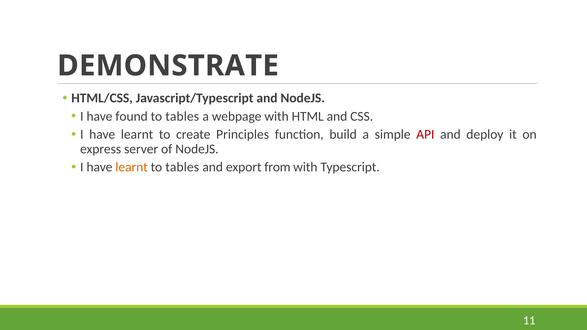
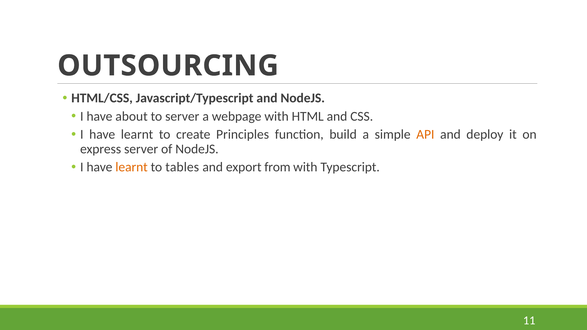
DEMONSTRATE: DEMONSTRATE -> OUTSOURCING (168, 66)
found: found -> about (132, 116)
tables: tables -> server (182, 116)
API colour: red -> orange (425, 135)
